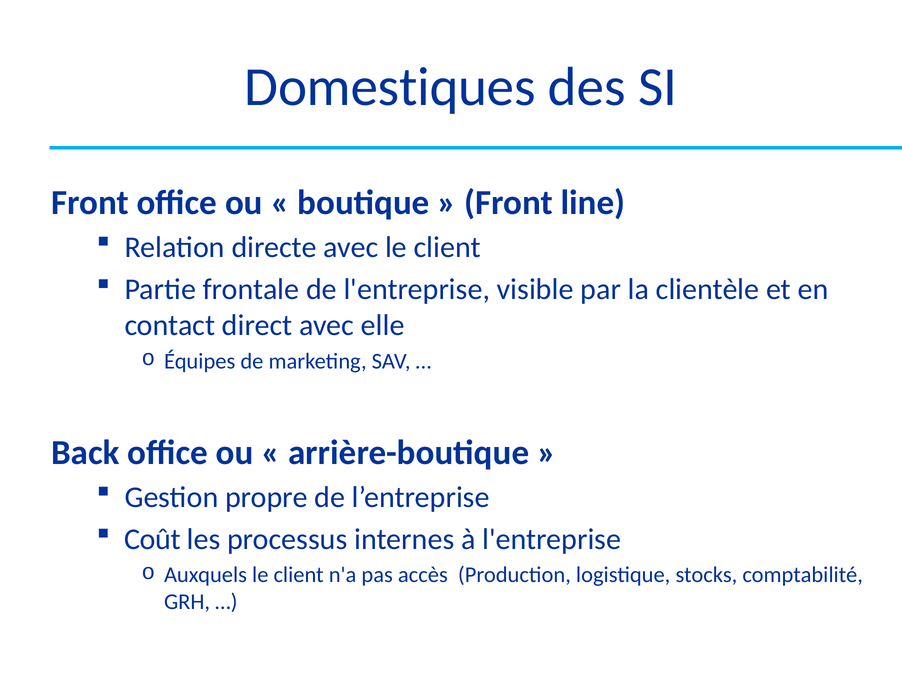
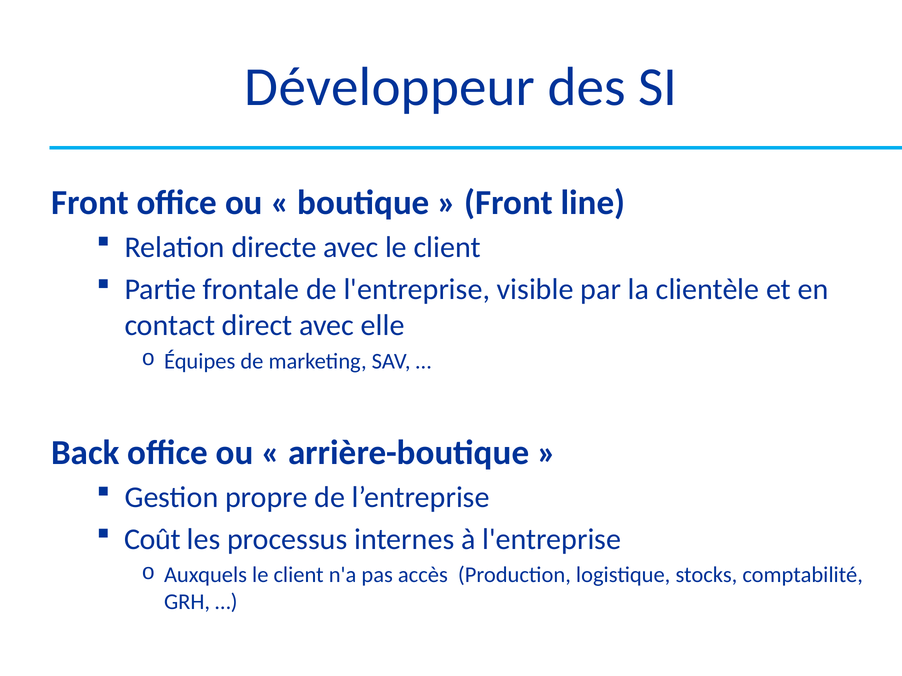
Domestiques: Domestiques -> Développeur (390, 87)
